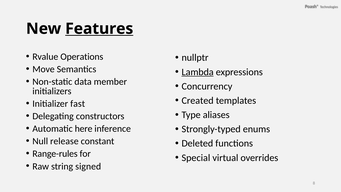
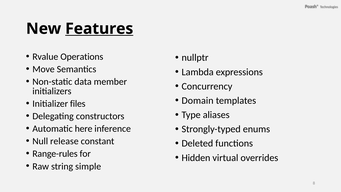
Lambda underline: present -> none (198, 72)
Created: Created -> Domain (198, 100)
fast: fast -> files (78, 104)
Special: Special -> Hidden (196, 158)
signed: signed -> simple (88, 166)
